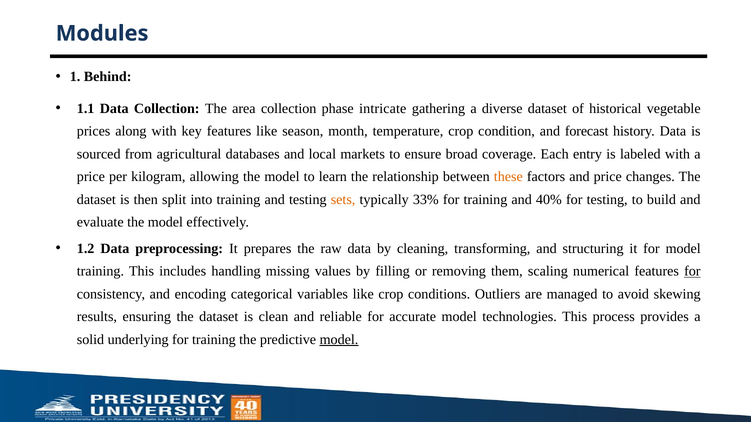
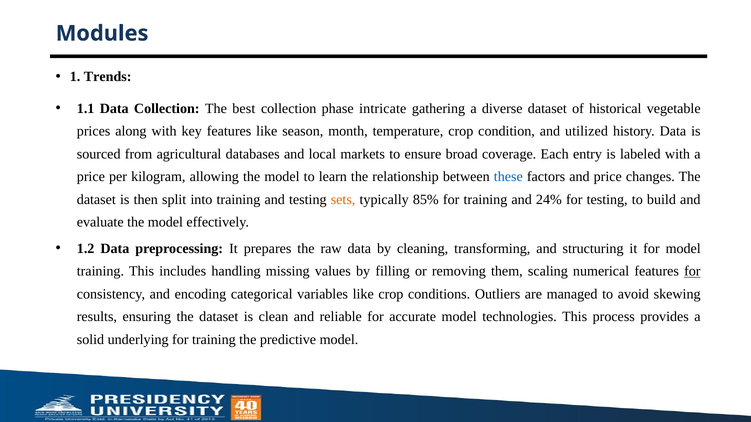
Behind: Behind -> Trends (108, 77)
area: area -> best (244, 109)
forecast: forecast -> utilized (587, 131)
these colour: orange -> blue (508, 177)
33%: 33% -> 85% (426, 200)
40%: 40% -> 24% (549, 200)
model underline: present -> none (339, 340)
